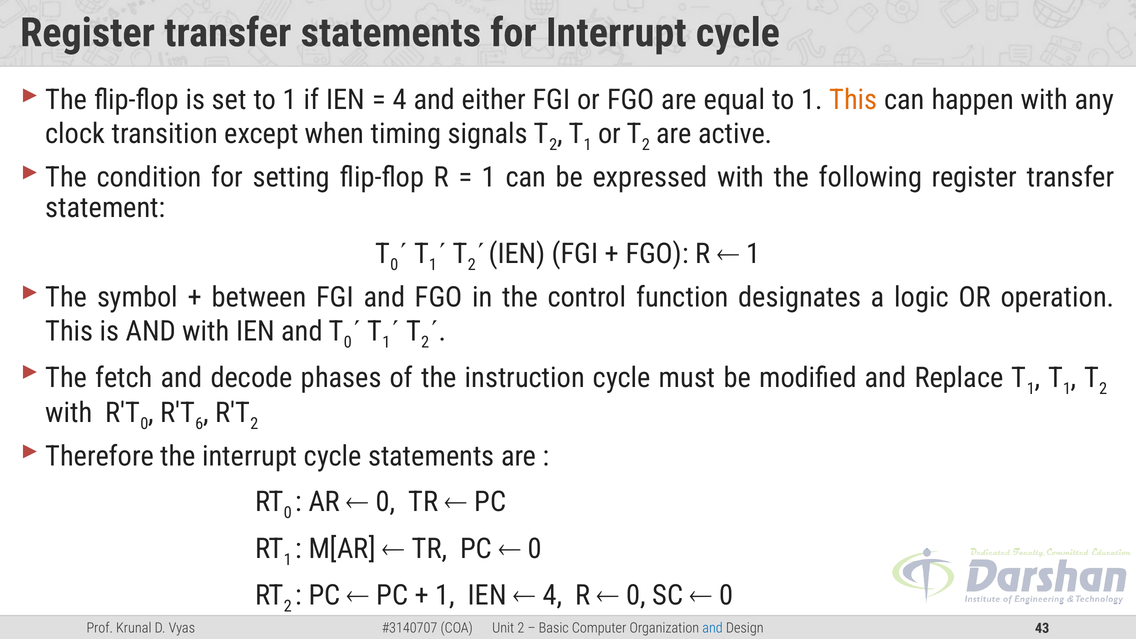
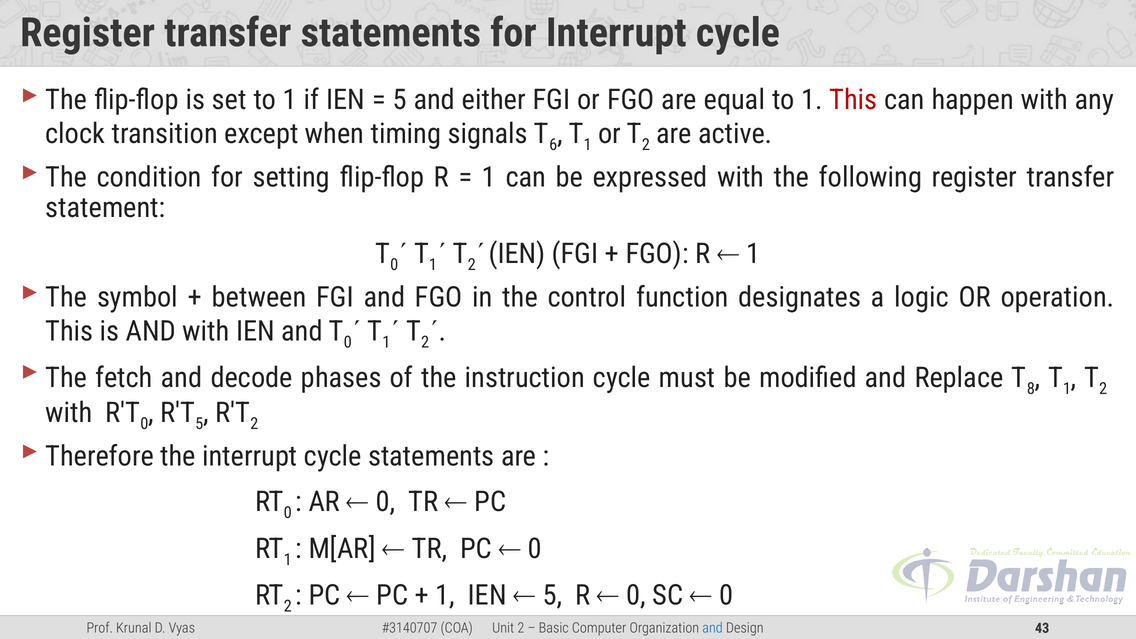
4: 4 -> 5 (400, 100)
This colour: orange -> red (853, 100)
2: 2 -> 6 (553, 145)
1: 1 -> 8 (1031, 389)
6: 6 -> 5 (199, 424)
4: 4 -> 5 (553, 595)
